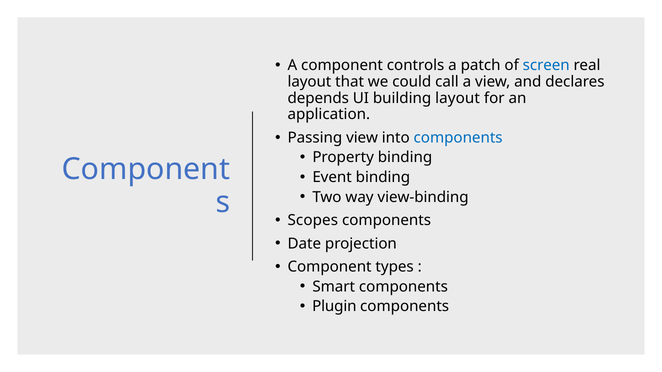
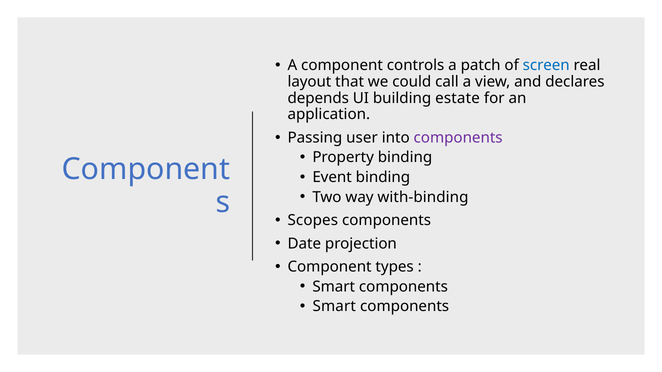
building layout: layout -> estate (458, 98)
Passing view: view -> user (362, 138)
components colour: blue -> purple (458, 138)
view-binding: view-binding -> with-binding (423, 197)
Plugin: Plugin -> Smart (334, 307)
